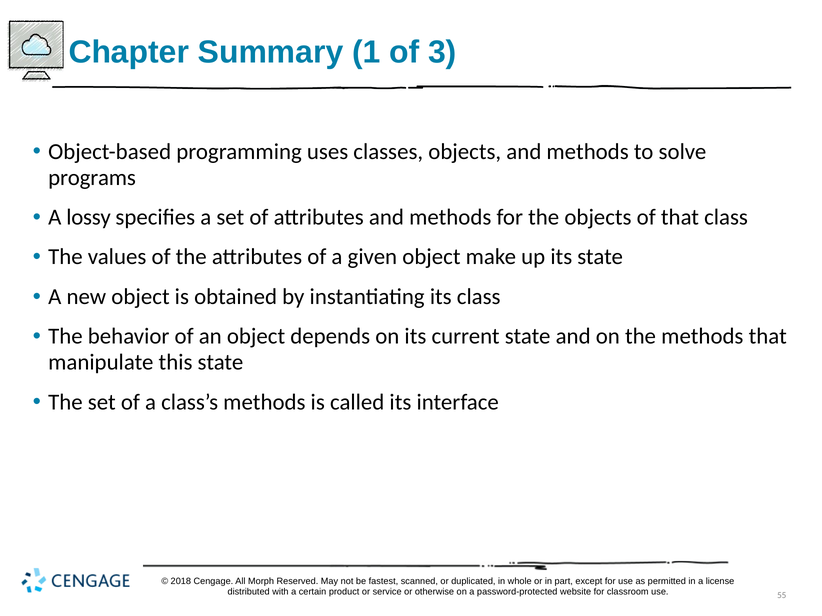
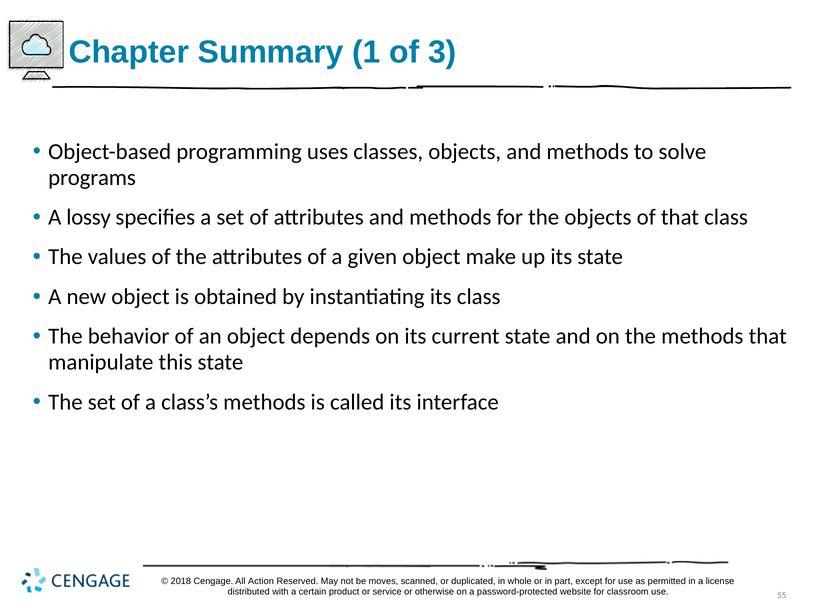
Morph: Morph -> Action (261, 582)
fastest: fastest -> moves (383, 582)
